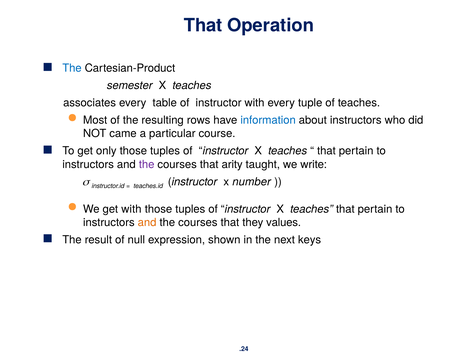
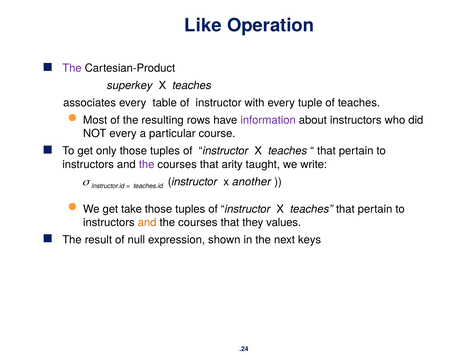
That: That -> Like (203, 26)
The colour: blue -> purple (72, 68)
semester: semester -> superkey (130, 86)
information colour: blue -> purple (268, 120)
NOT came: came -> every (123, 134)
number: number -> another (252, 182)
get with: with -> take (132, 209)
